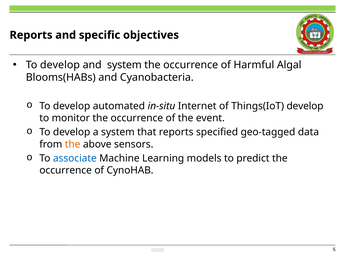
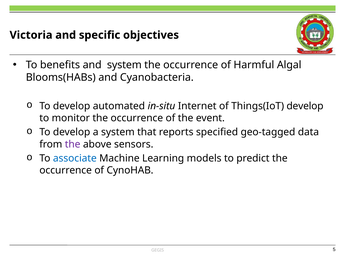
Reports: Reports -> Victoria (31, 35)
develop: develop -> benefits (60, 65)
the colour: orange -> purple (73, 144)
